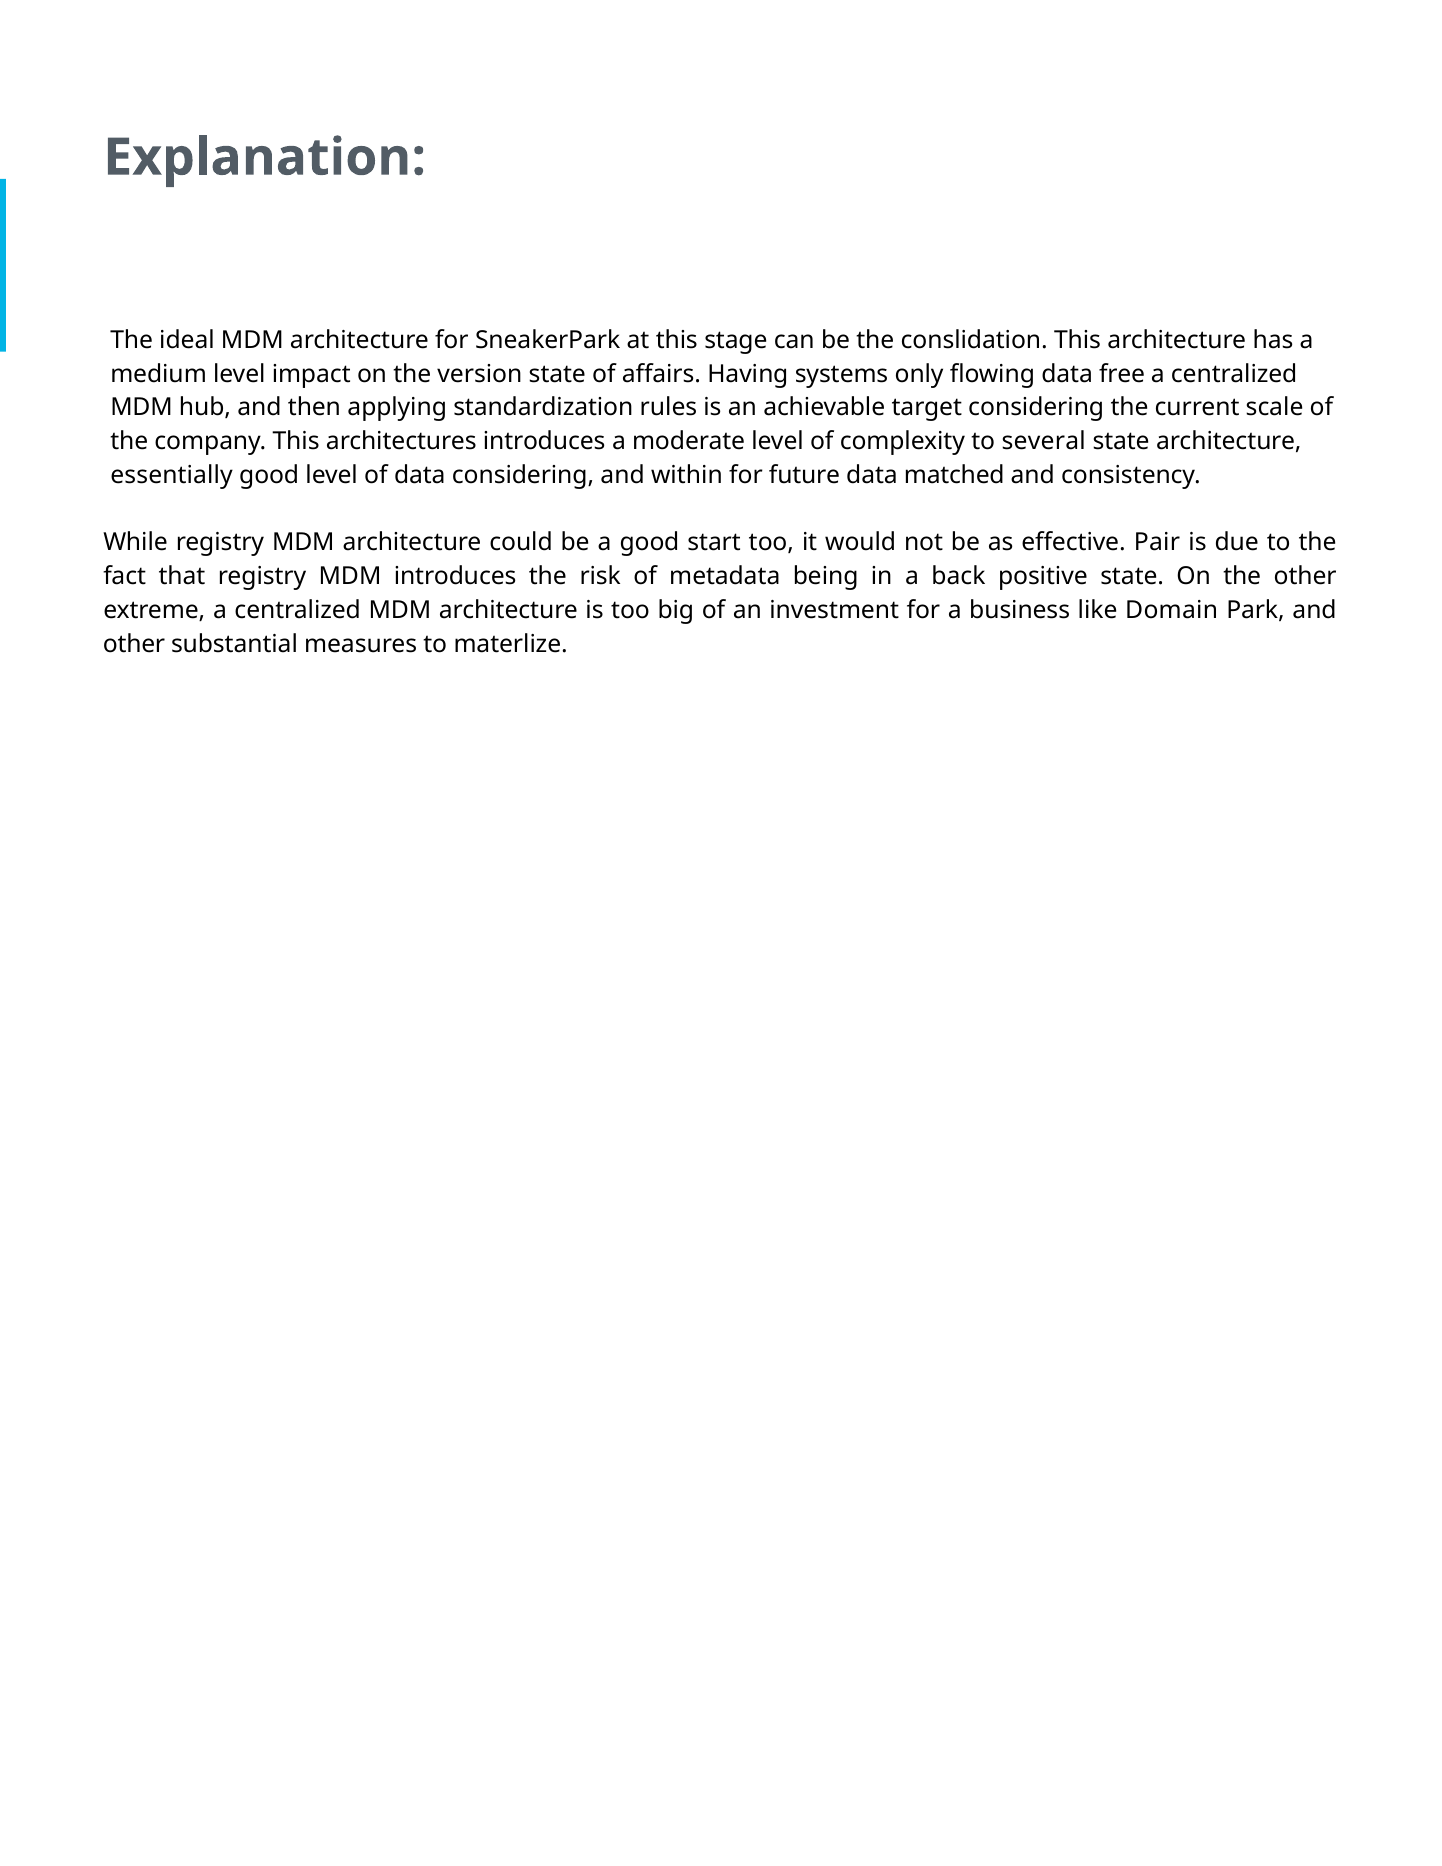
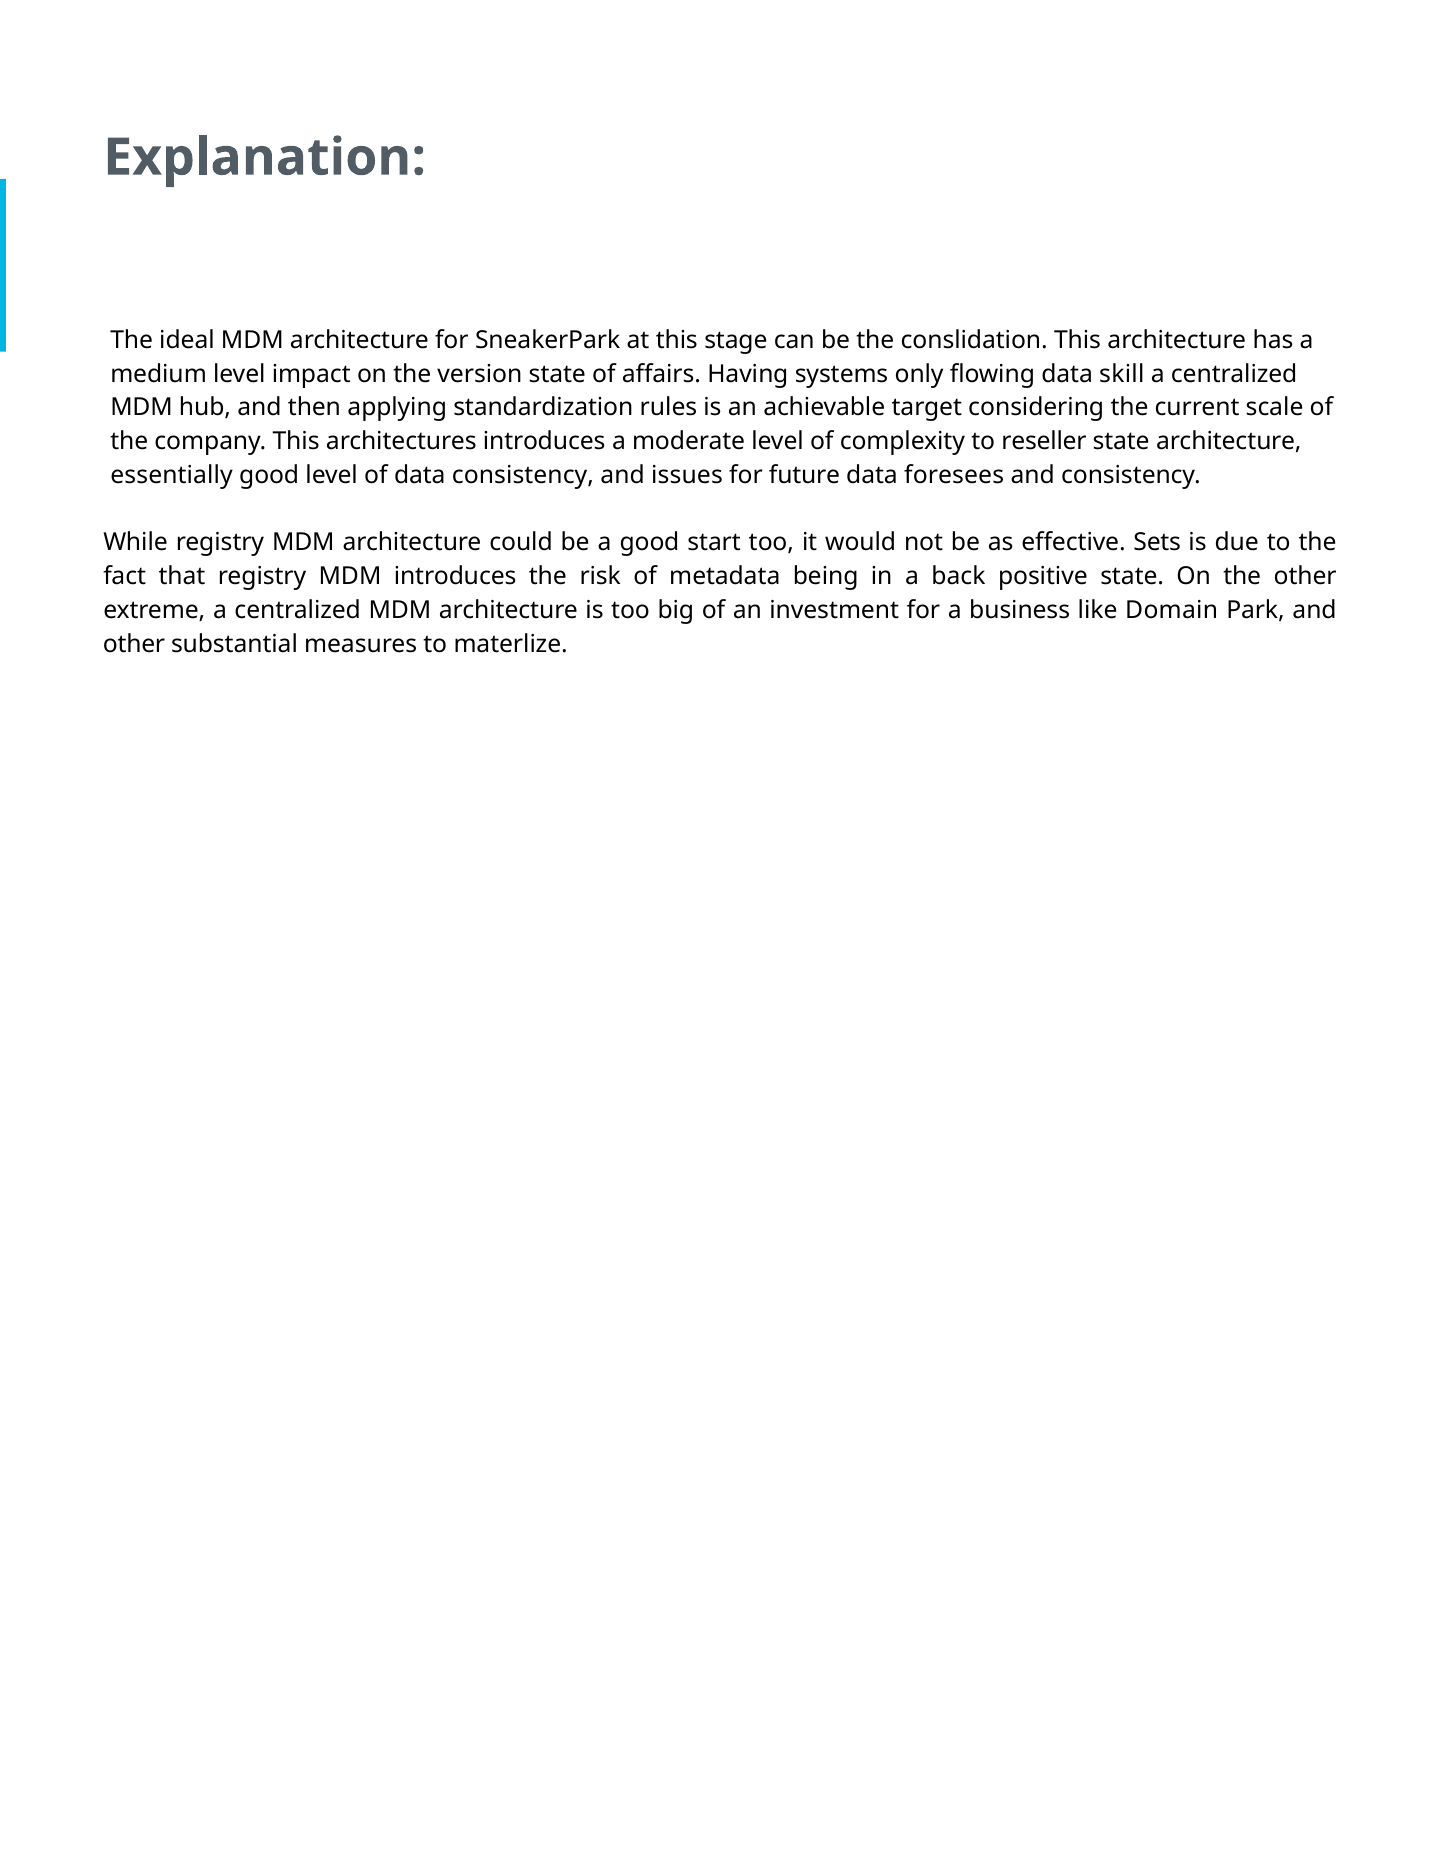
free: free -> skill (1122, 374)
several: several -> reseller (1044, 441)
data considering: considering -> consistency (523, 475)
within: within -> issues (687, 475)
matched: matched -> foresees (954, 475)
Pair: Pair -> Sets (1157, 543)
